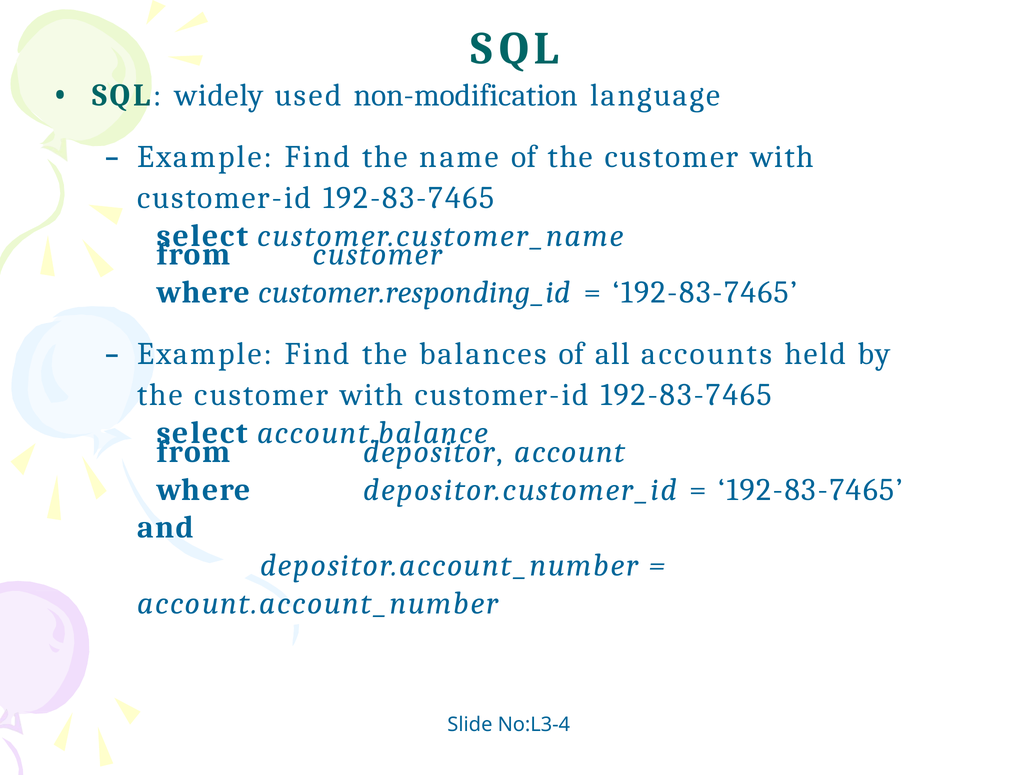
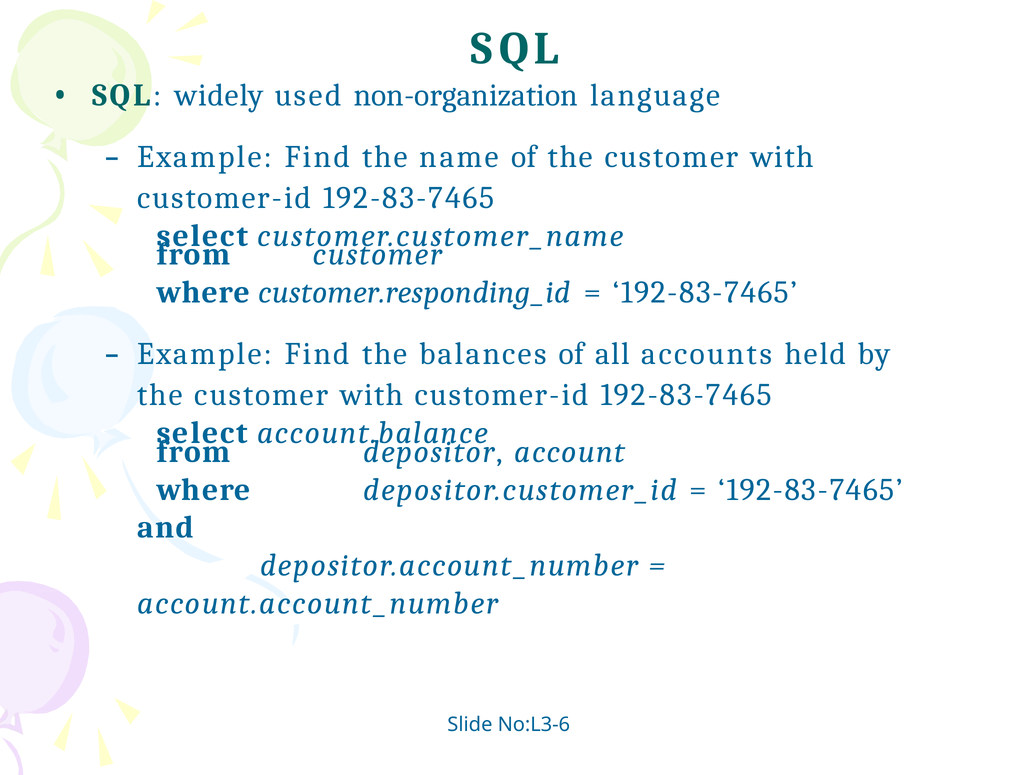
non-modification: non-modification -> non-organization (466, 95)
No:L3-4: No:L3-4 -> No:L3-6 (534, 725)
